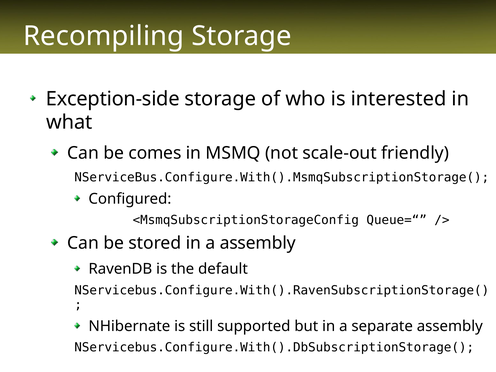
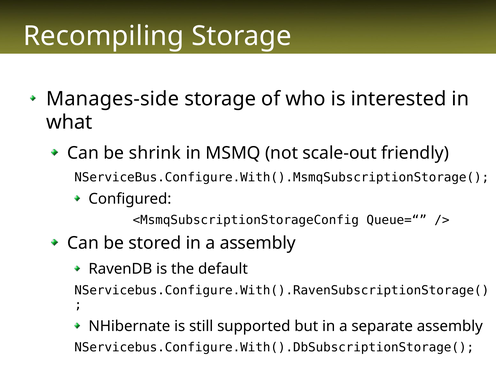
Exception-side: Exception-side -> Manages-side (113, 99)
comes: comes -> shrink (155, 153)
